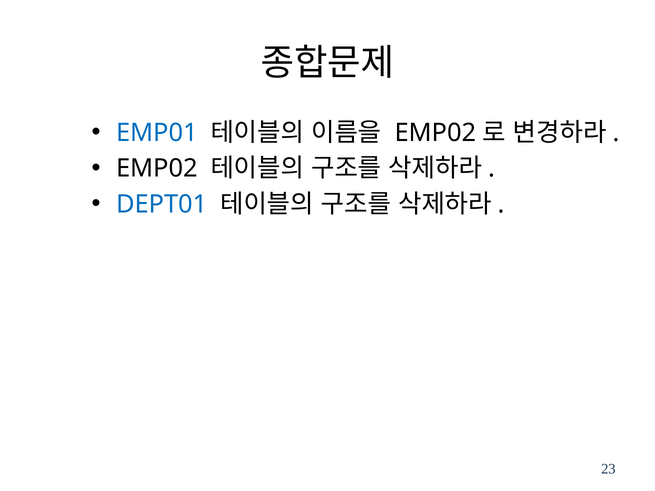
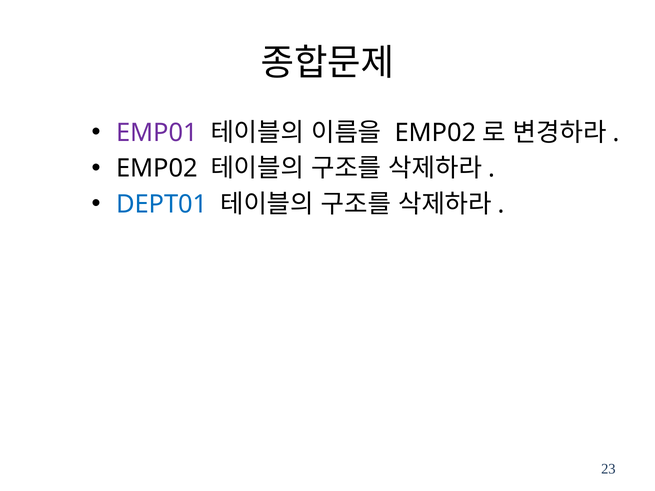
EMP01 colour: blue -> purple (157, 133)
